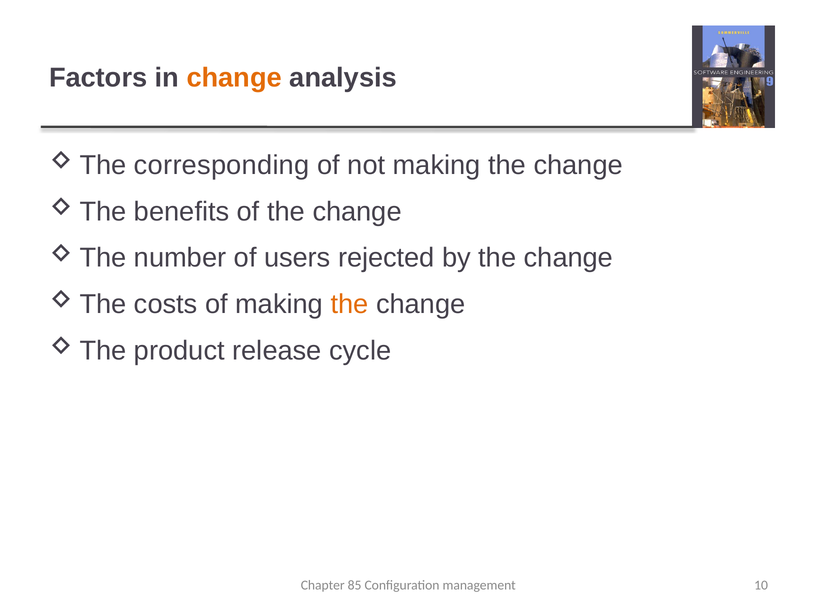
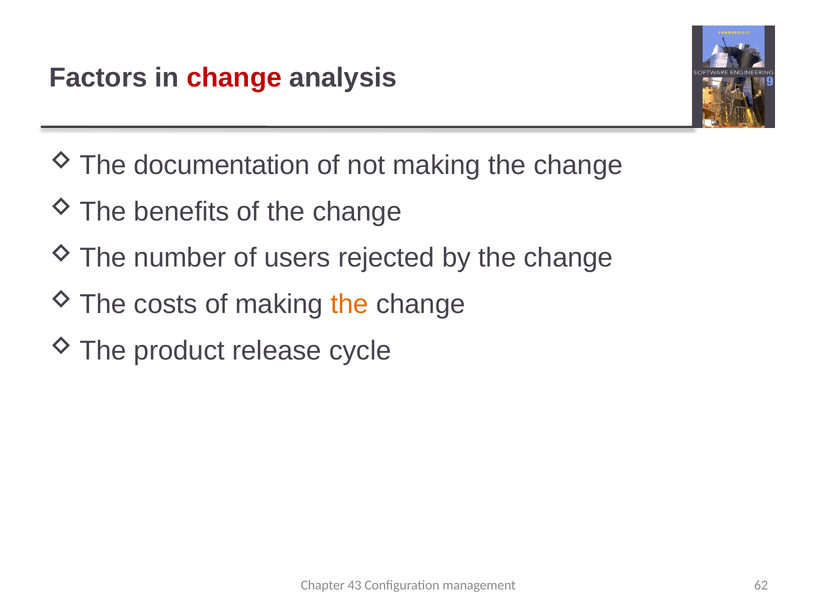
change colour: orange -> red (234, 78)
corresponding: corresponding -> documentation (222, 165)
85: 85 -> 43 (355, 585)
10: 10 -> 62 (761, 585)
